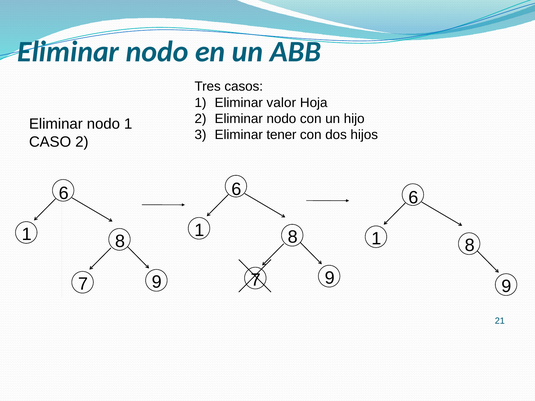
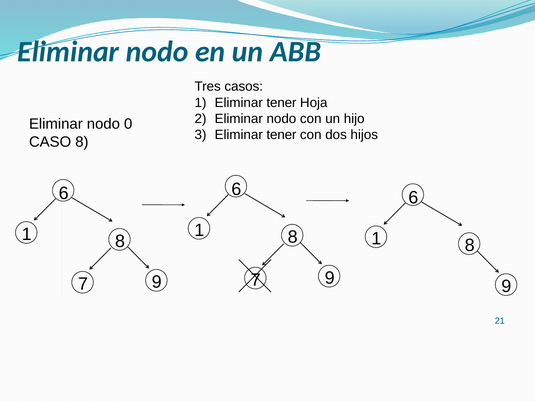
1 Eliminar valor: valor -> tener (281, 103)
nodo 1: 1 -> 0 (128, 124)
CASO 2: 2 -> 8 (82, 142)
